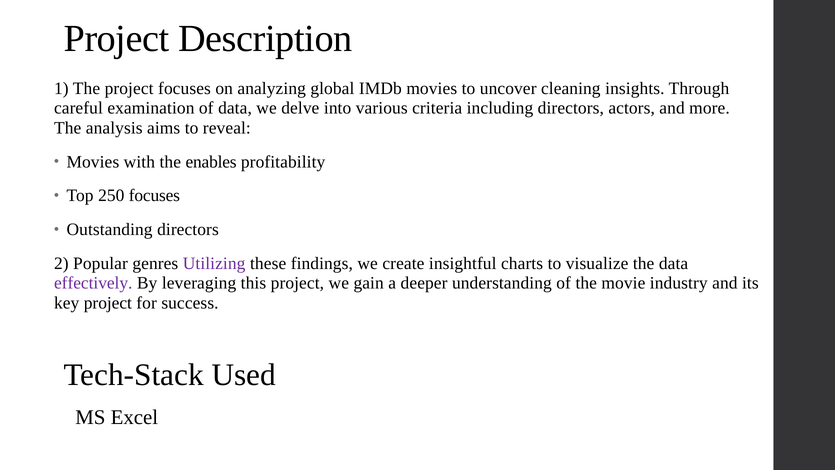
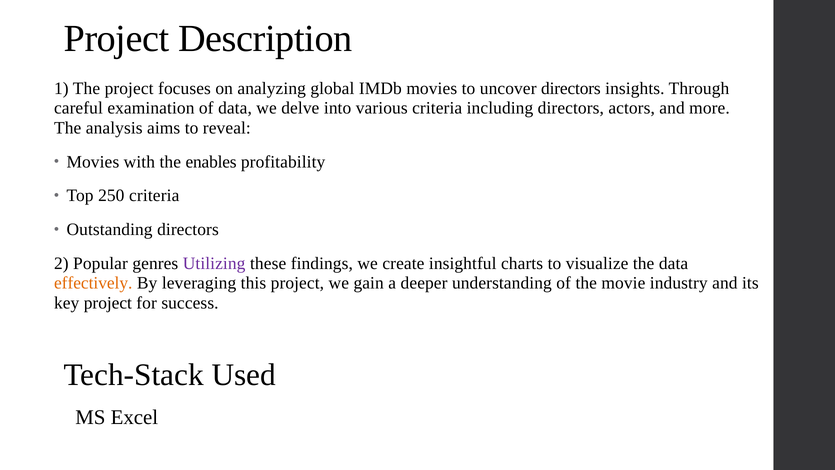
uncover cleaning: cleaning -> directors (571, 88)
250 focuses: focuses -> criteria (154, 196)
effectively colour: purple -> orange (93, 283)
